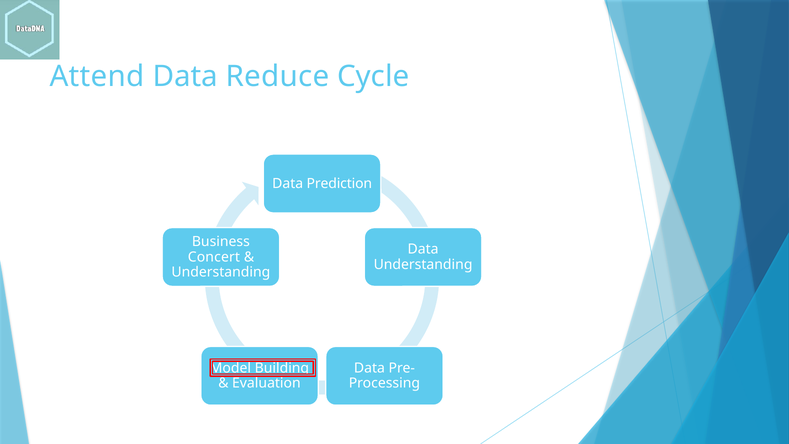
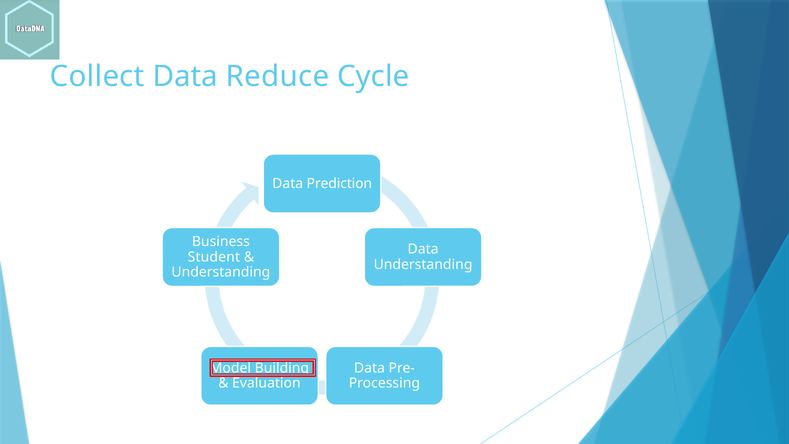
Attend: Attend -> Collect (97, 76)
Concert: Concert -> Student (214, 257)
